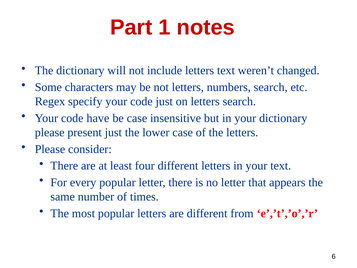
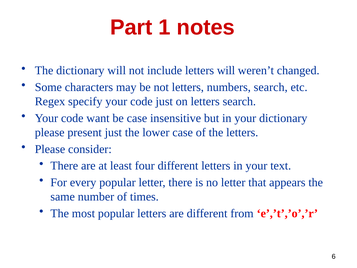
letters text: text -> will (226, 70)
have: have -> want (98, 118)
